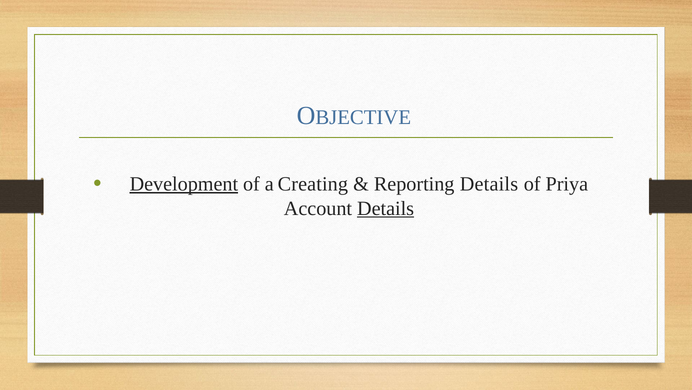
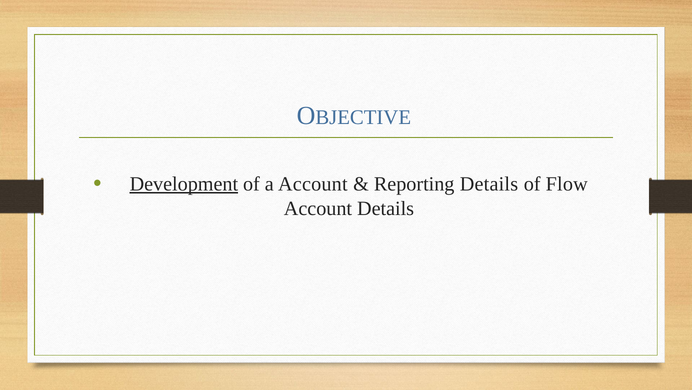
a Creating: Creating -> Account (313, 184)
Priya: Priya -> Flow (567, 184)
Details underline: present -> none (386, 208)
